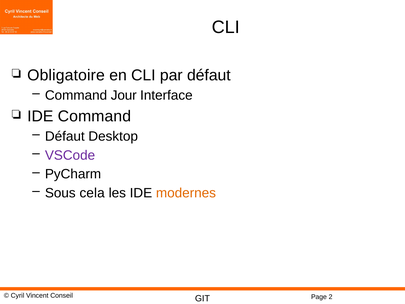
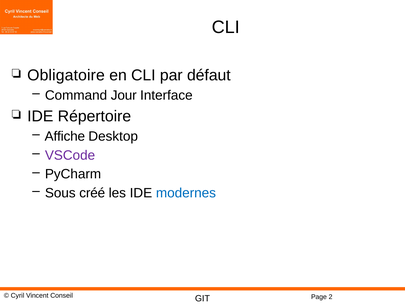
IDE Command: Command -> Répertoire (94, 116)
Défaut: Défaut -> Affiche (65, 136)
cela: cela -> créé (92, 193)
modernes colour: orange -> blue (186, 193)
